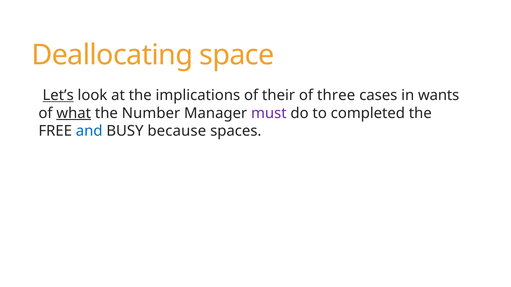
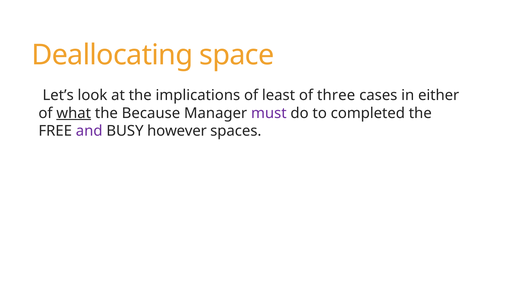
Let’s underline: present -> none (58, 95)
their: their -> least (279, 95)
wants: wants -> either (439, 95)
Number: Number -> Because (151, 113)
and colour: blue -> purple (89, 131)
because: because -> however (177, 131)
